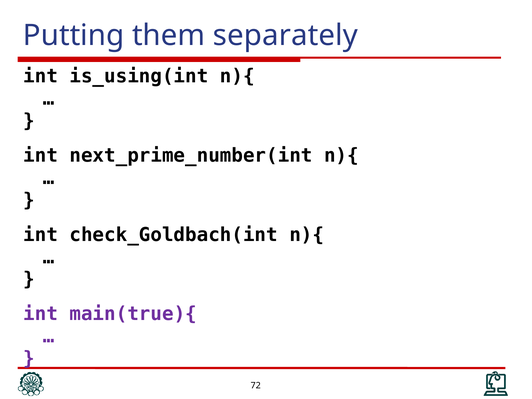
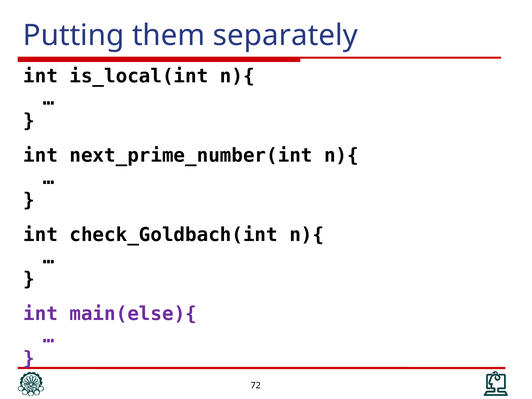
is_using(int: is_using(int -> is_local(int (139, 76)
main(true){: main(true){ -> main(else){ (133, 314)
